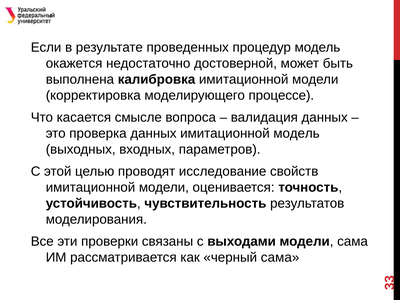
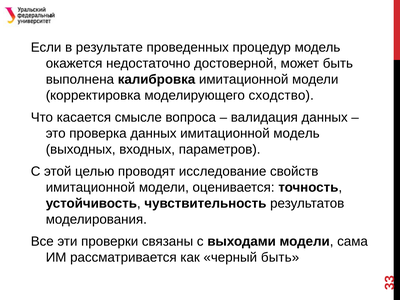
процессе: процессе -> сходство (281, 96)
черный сама: сама -> быть (280, 258)
